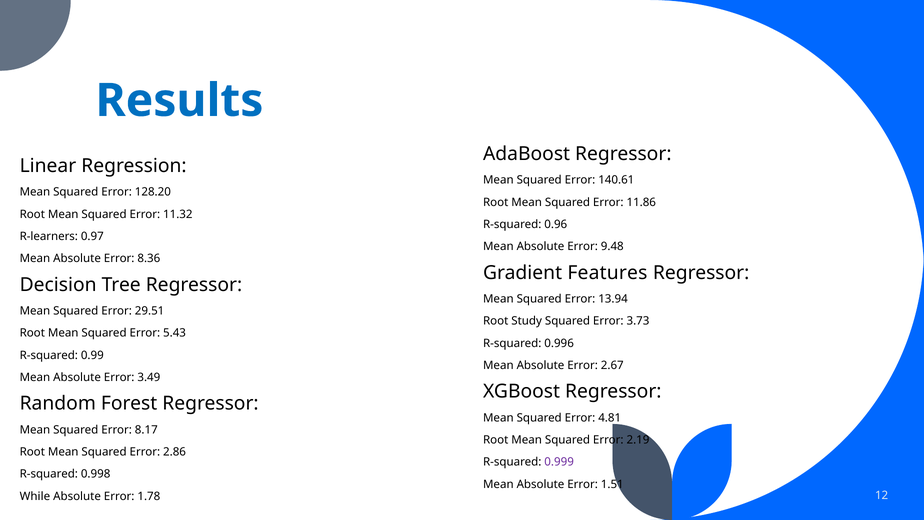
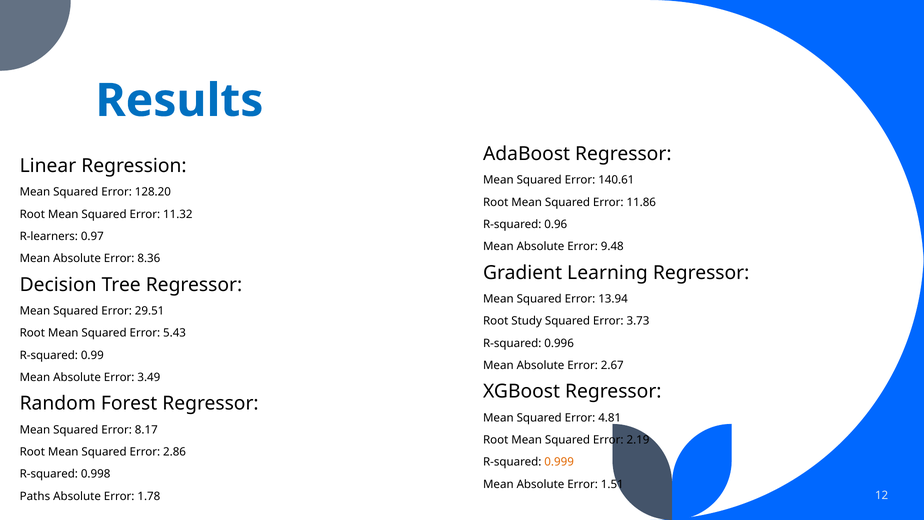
Features: Features -> Learning (607, 273)
0.999 colour: purple -> orange (559, 462)
While: While -> Paths (35, 496)
